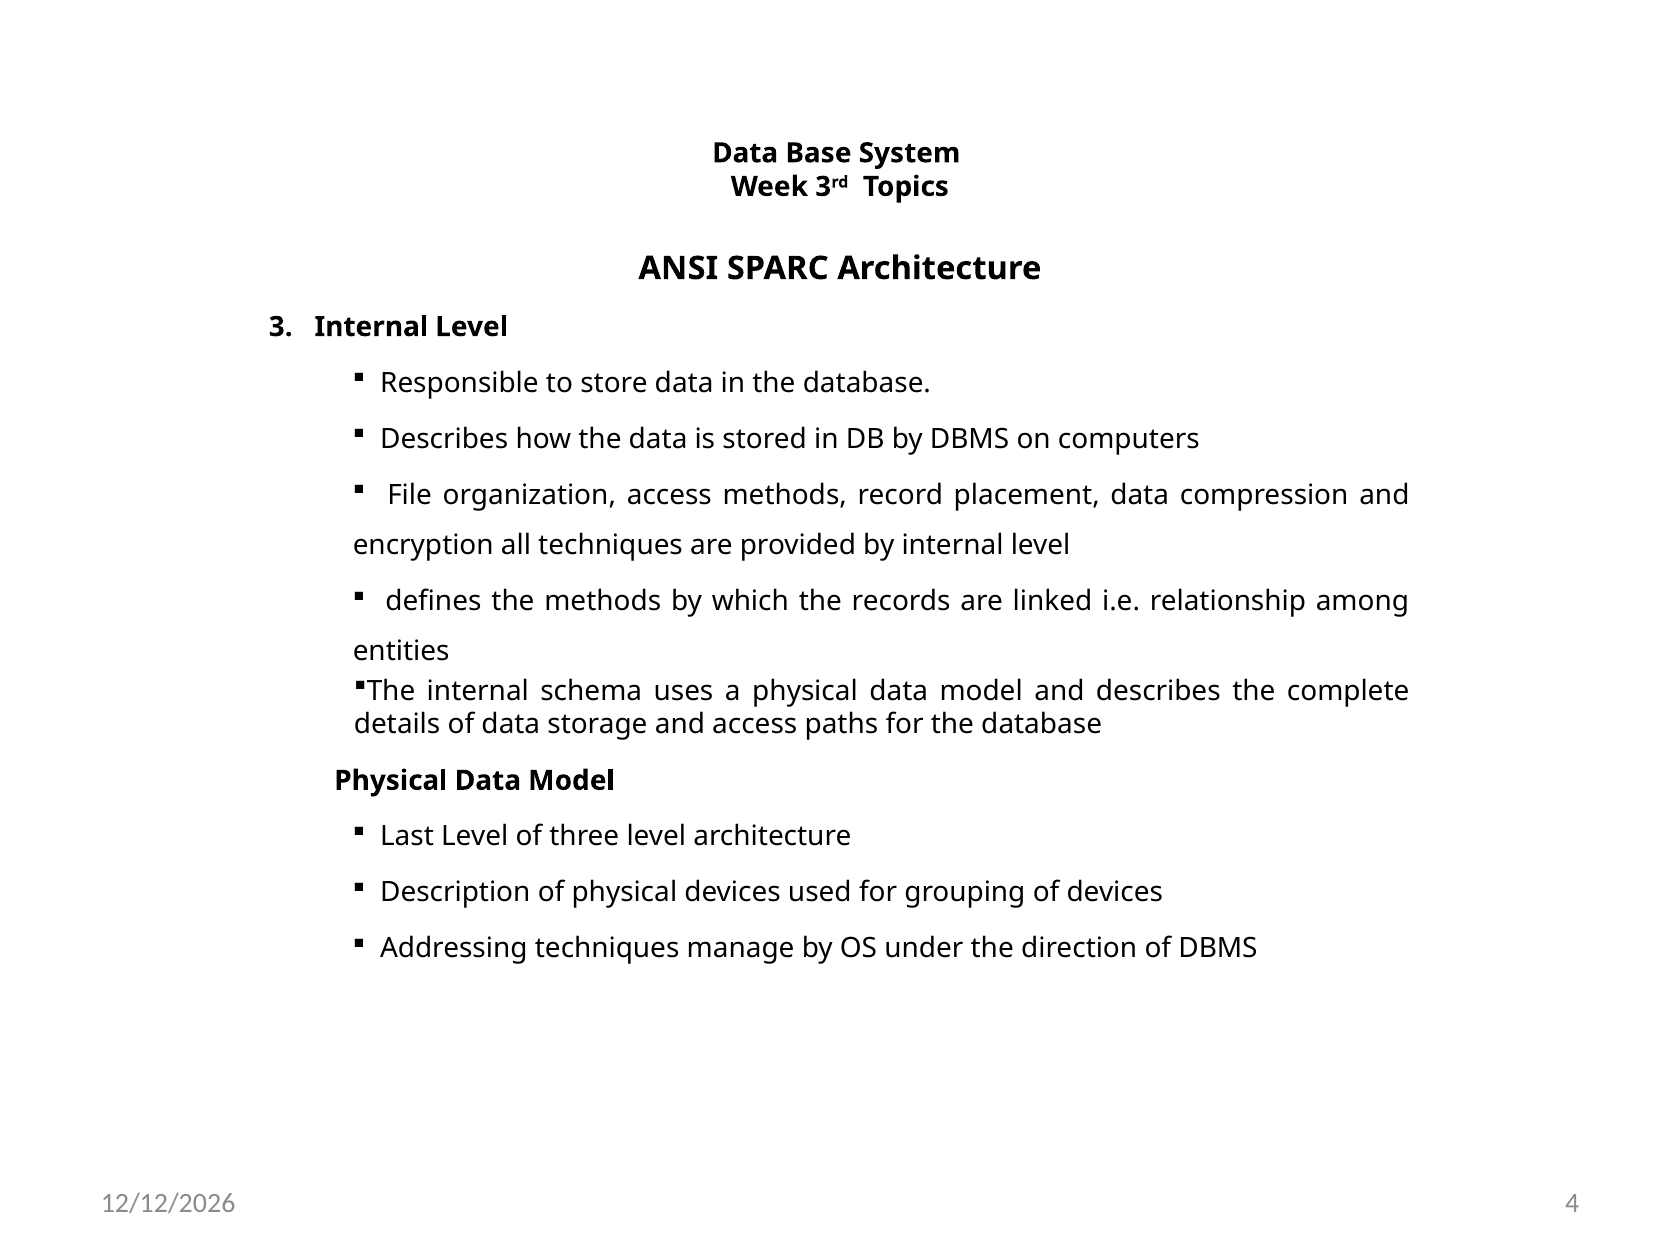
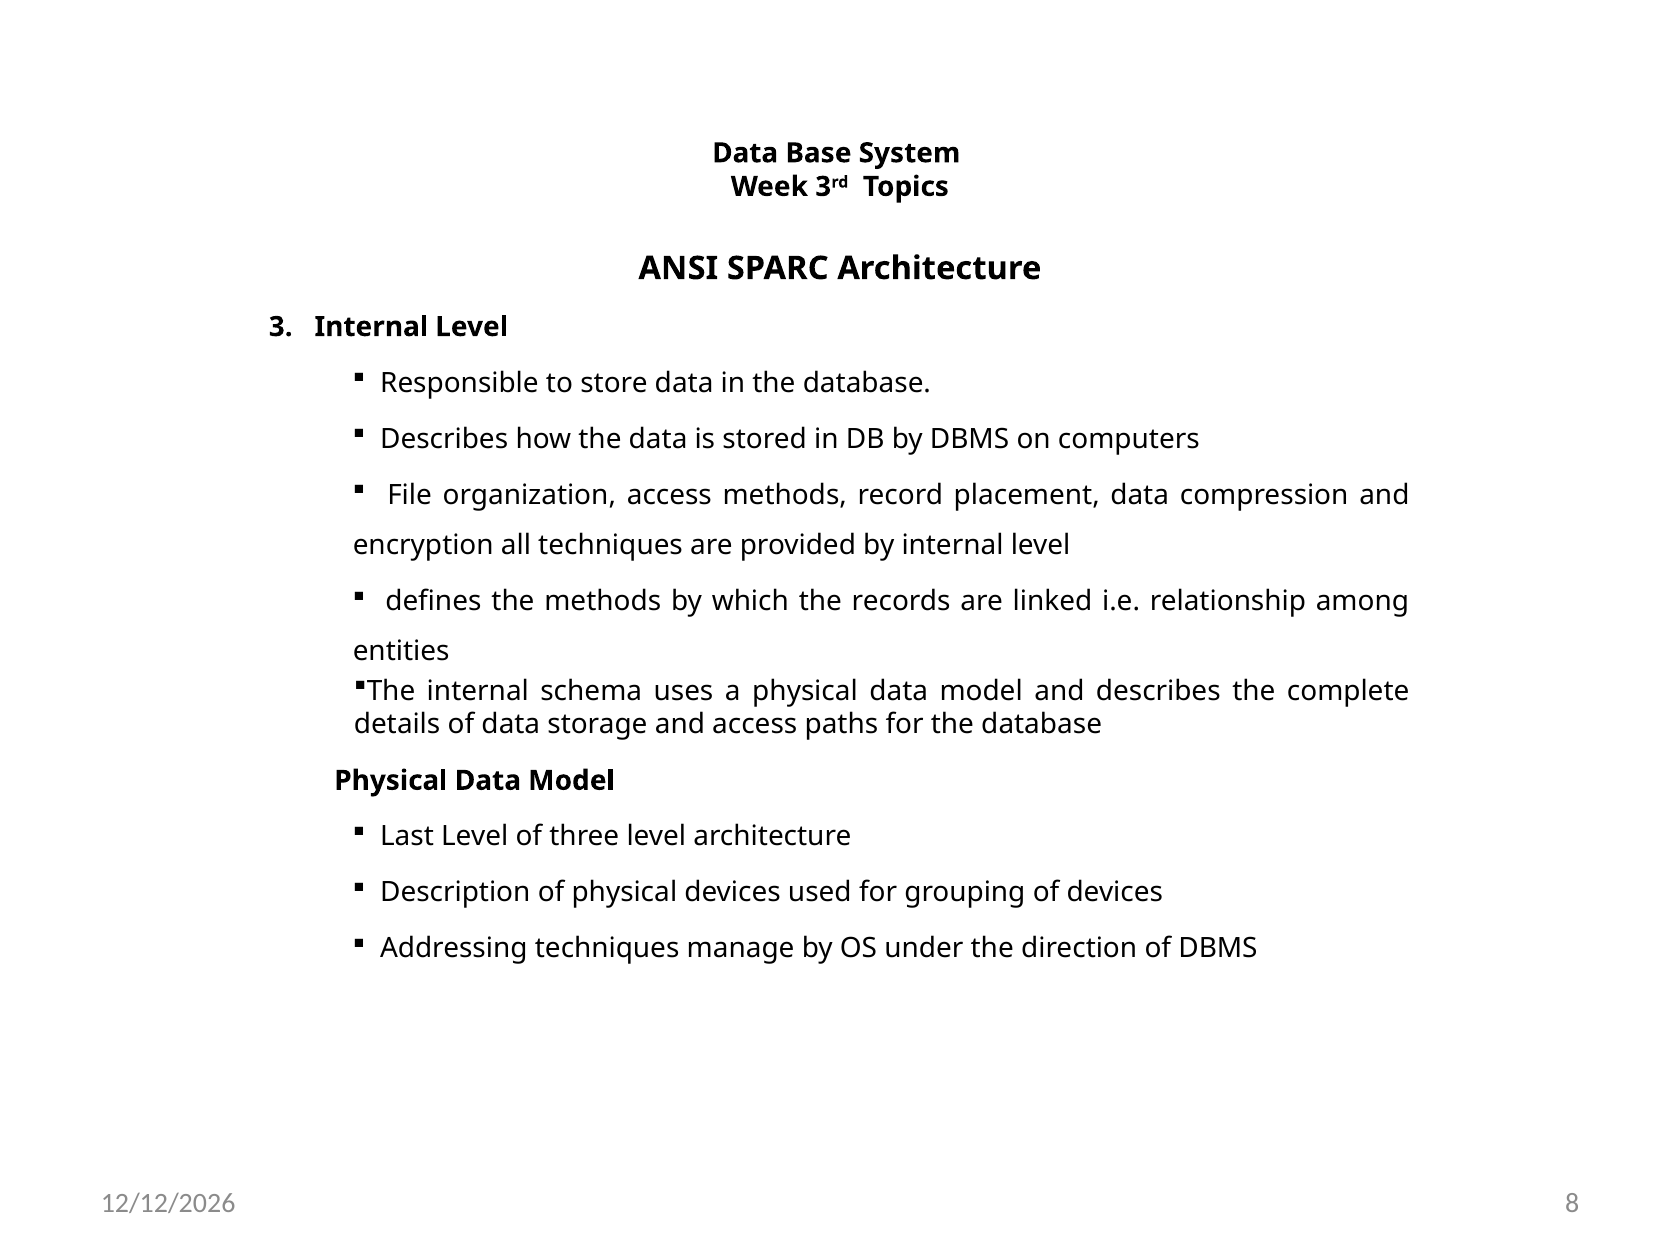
4: 4 -> 8 (1572, 1203)
